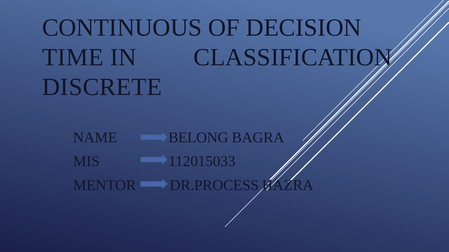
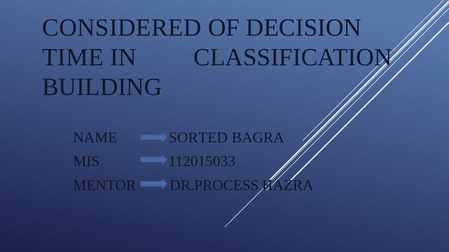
CONTINUOUS: CONTINUOUS -> CONSIDERED (122, 28)
DISCRETE: DISCRETE -> BUILDING (102, 87)
BELONG: BELONG -> SORTED (198, 138)
